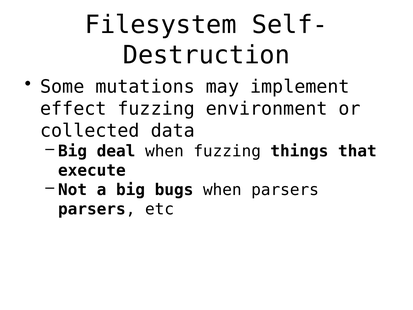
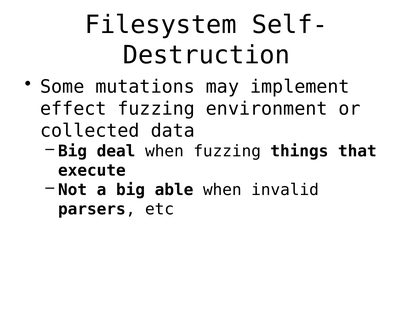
bugs: bugs -> able (174, 190)
when parsers: parsers -> invalid (285, 190)
